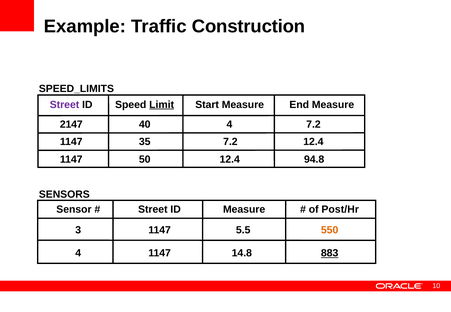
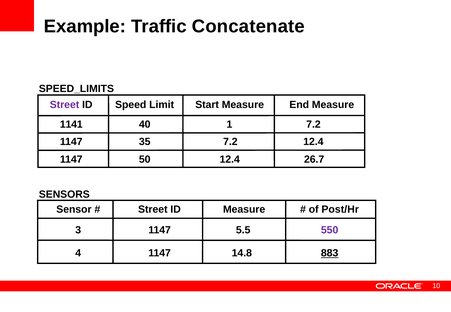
Construction: Construction -> Concatenate (248, 26)
Limit underline: present -> none (162, 105)
2147: 2147 -> 1141 (71, 125)
40 4: 4 -> 1 (229, 125)
94.8: 94.8 -> 26.7 (314, 159)
550 colour: orange -> purple (330, 230)
